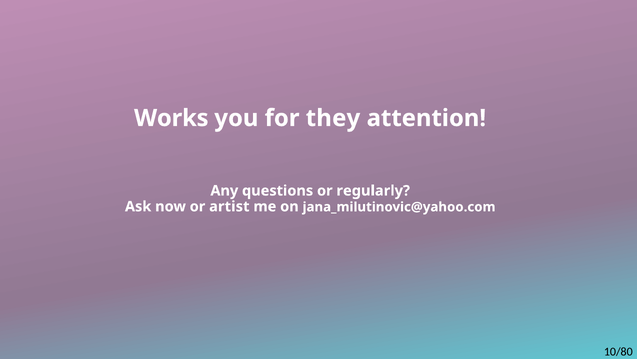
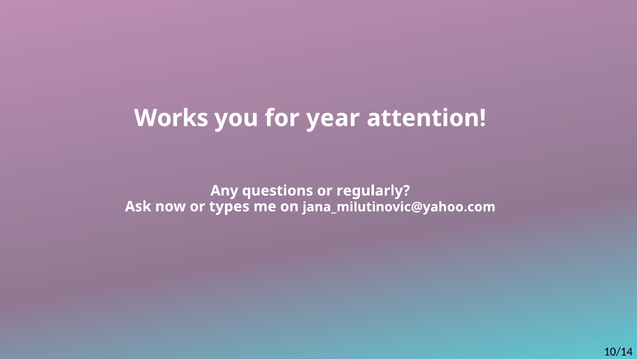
they: they -> year (333, 118)
artist: artist -> types (229, 206)
10/80: 10/80 -> 10/14 (618, 351)
